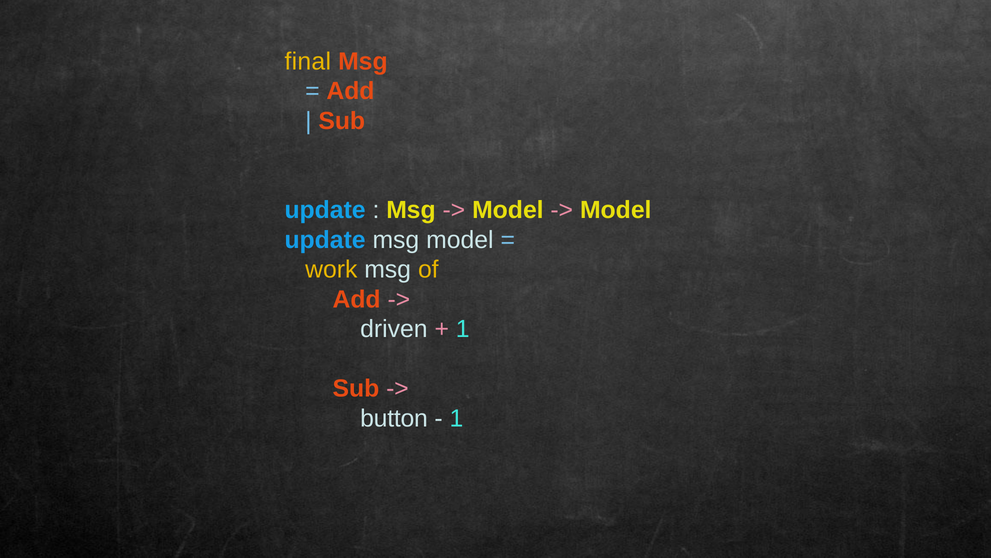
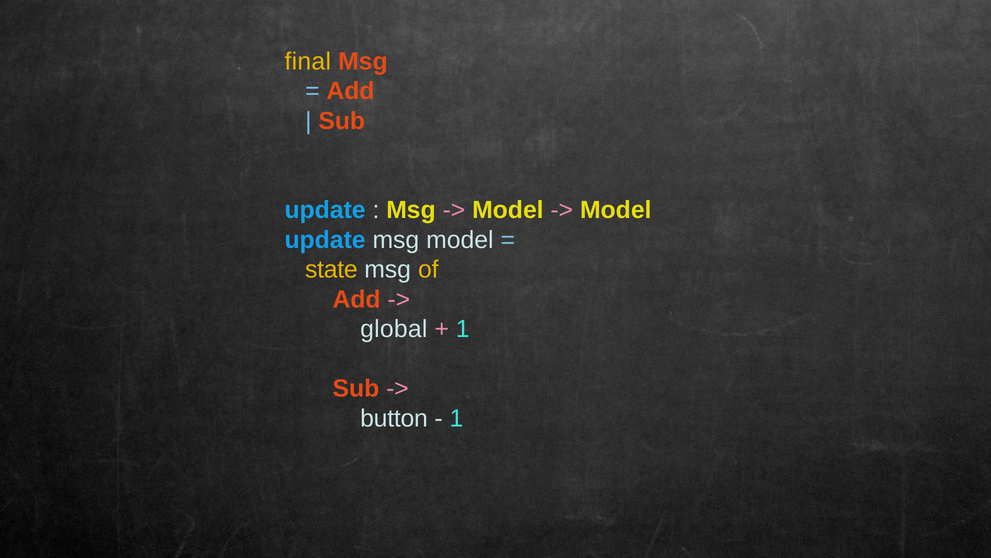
work: work -> state (331, 269)
driven: driven -> global (394, 329)
